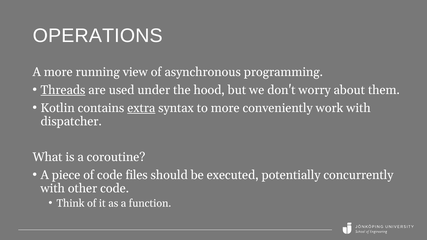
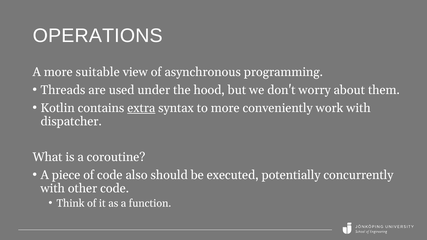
running: running -> suitable (98, 72)
Threads underline: present -> none (63, 90)
files: files -> also (137, 175)
